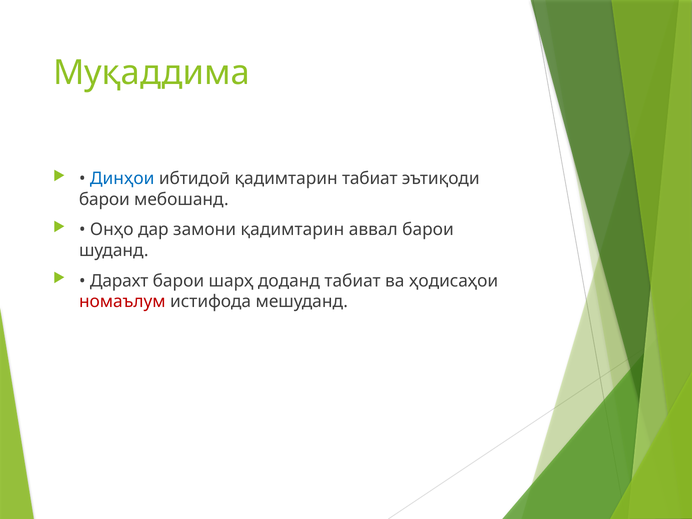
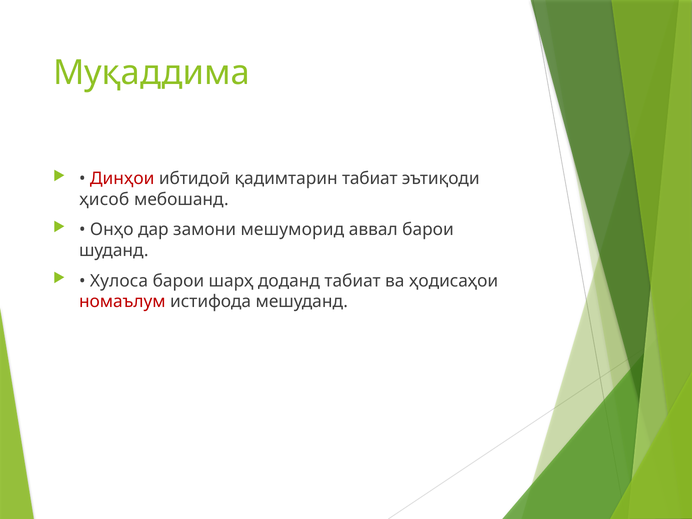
Динҳои colour: blue -> red (122, 179)
барои: барои -> ҳисоб (104, 199)
замони қадимтарин: қадимтарин -> мешуморид (292, 230)
Дарахт: Дарахт -> Хулоса (119, 281)
